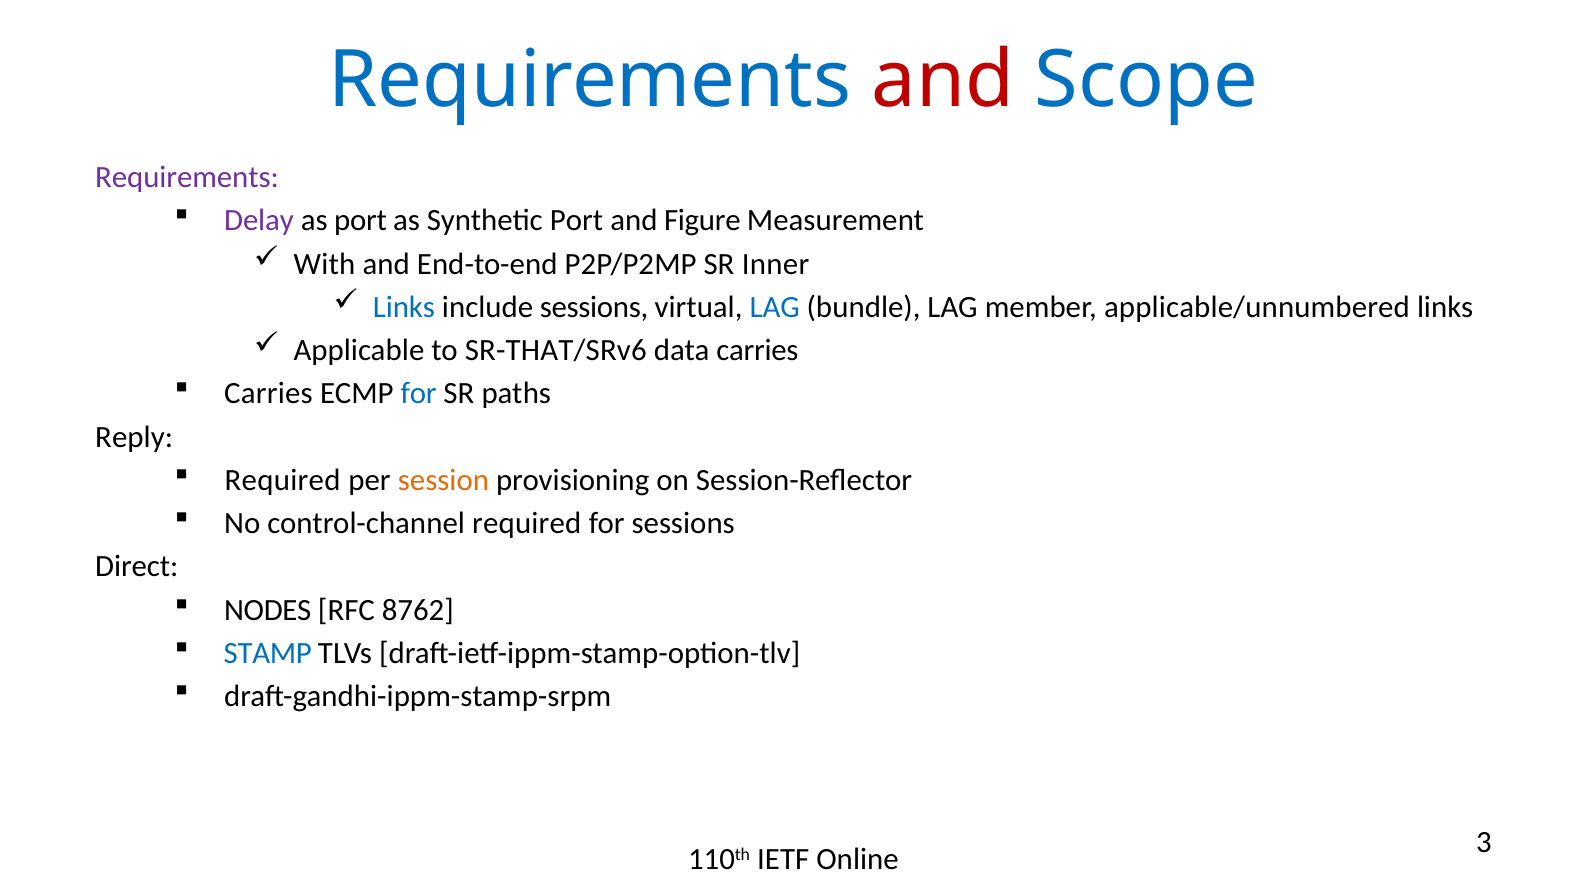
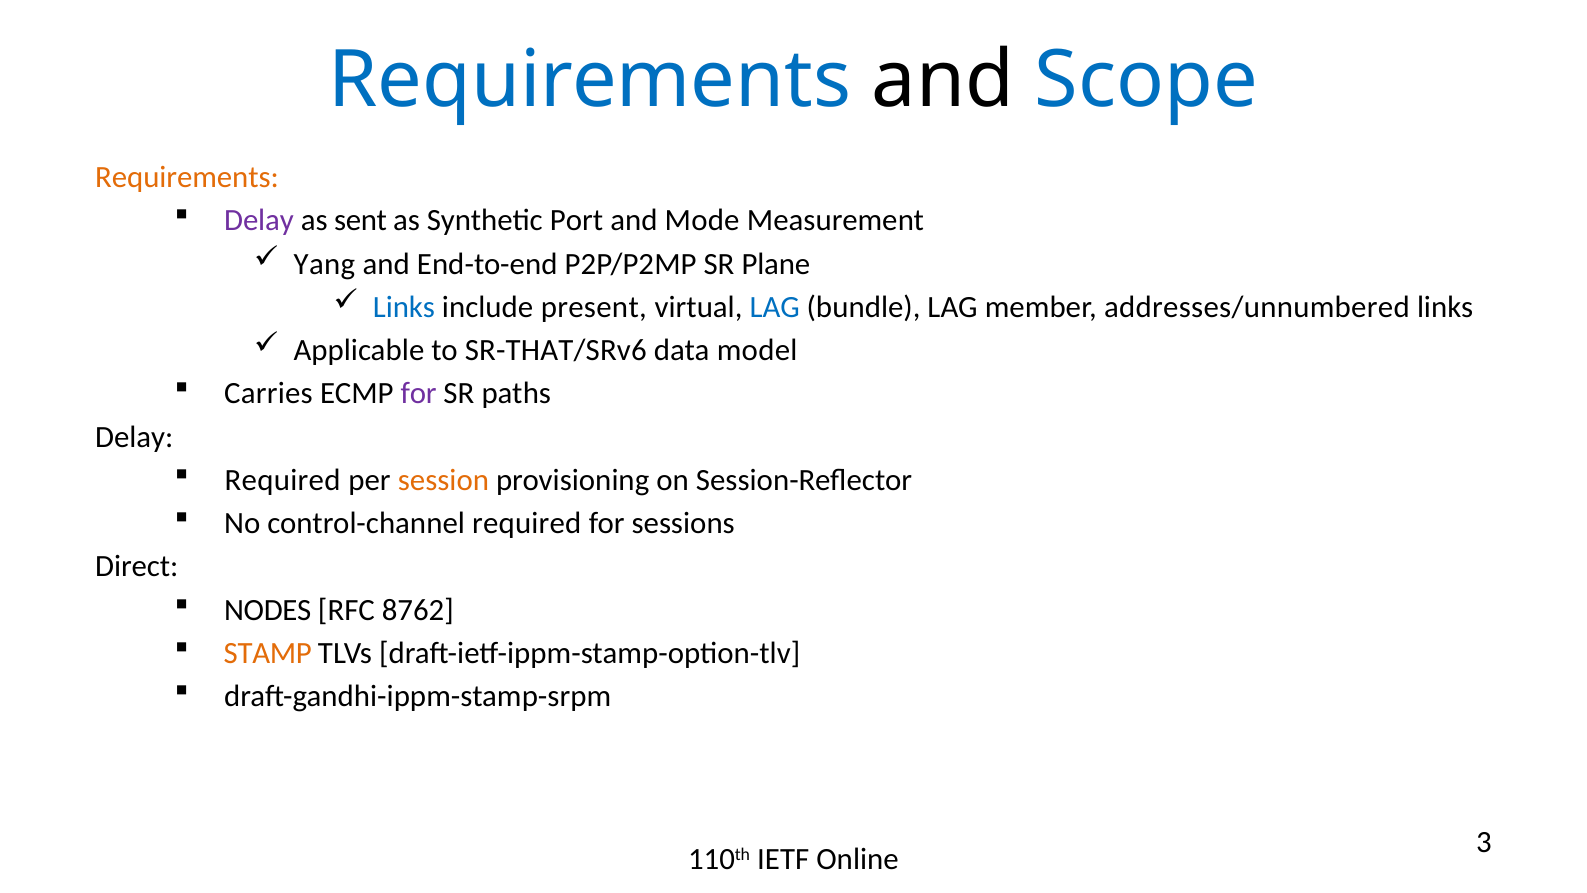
and colour: red -> black (943, 80)
Requirements colour: purple -> orange (187, 177)
as port: port -> sent (361, 221)
Figure: Figure -> Mode (702, 221)
With: With -> Yang (324, 264)
Inner: Inner -> Plane (776, 264)
include sessions: sessions -> present (594, 307)
applicable/unnumbered: applicable/unnumbered -> addresses/unnumbered (1257, 307)
data carries: carries -> model (757, 350)
for colour: blue -> purple (419, 394)
Reply: Reply -> Delay (134, 437)
STAMP colour: blue -> orange (268, 653)
